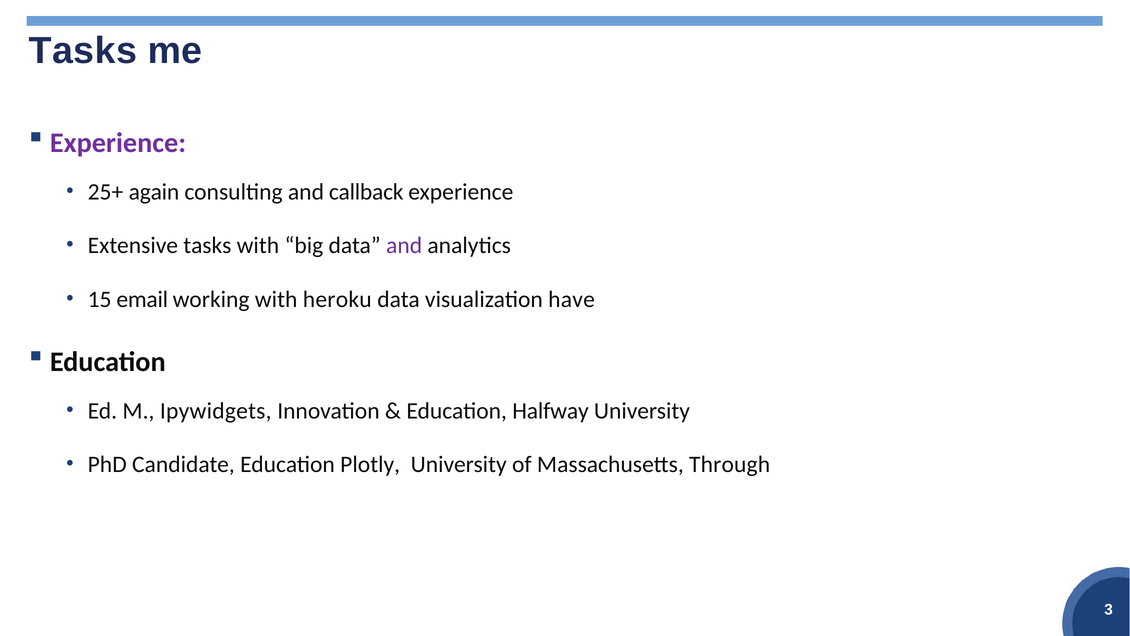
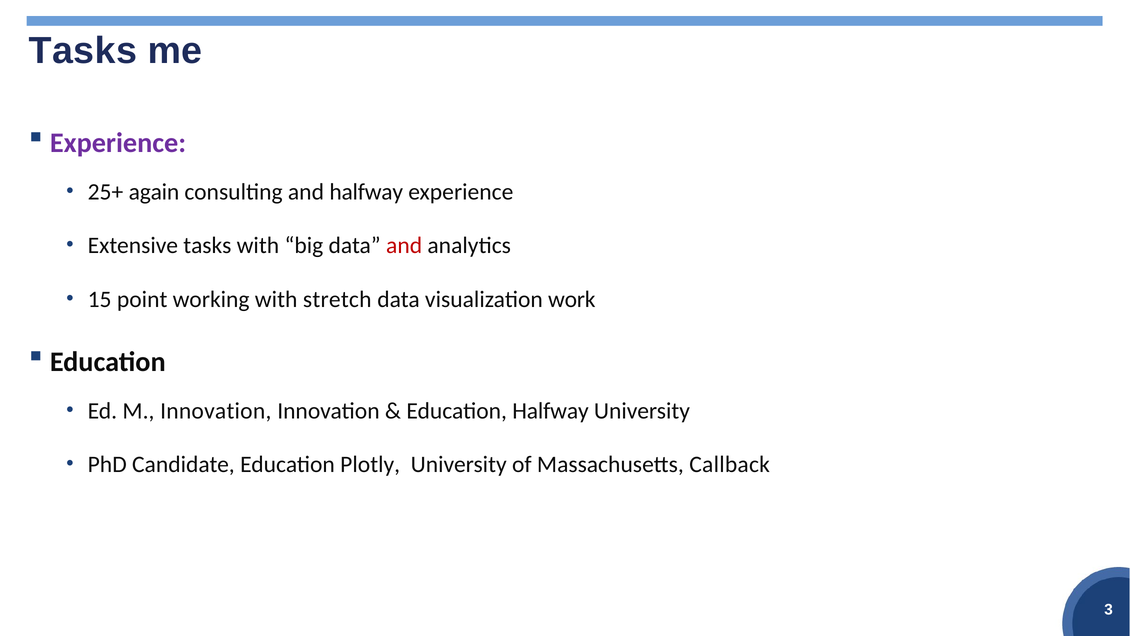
and callback: callback -> halfway (366, 192)
and colour: purple -> red (404, 246)
email: email -> point (142, 299)
heroku: heroku -> stretch (337, 299)
have: have -> work (572, 299)
M Ipywidgets: Ipywidgets -> Innovation (216, 411)
Through: Through -> Callback (730, 464)
